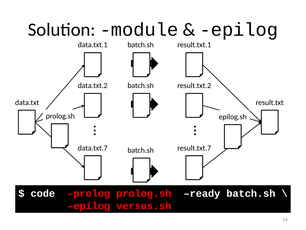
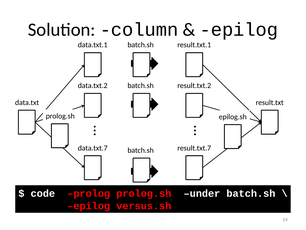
module: module -> column (139, 30)
ready: ready -> under (202, 193)
